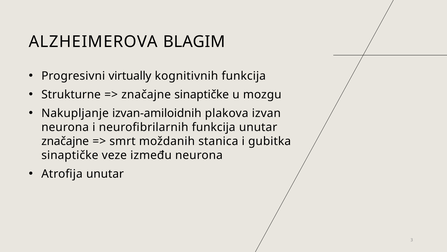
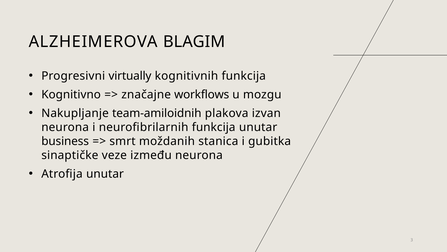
Strukturne: Strukturne -> Kognitivno (71, 95)
značajne sinaptičke: sinaptičke -> workflows (202, 95)
izvan-amiloidnih: izvan-amiloidnih -> team-amiloidnih (157, 113)
značajne: značajne -> business (65, 141)
